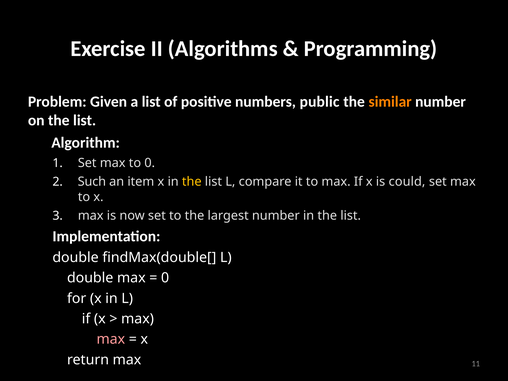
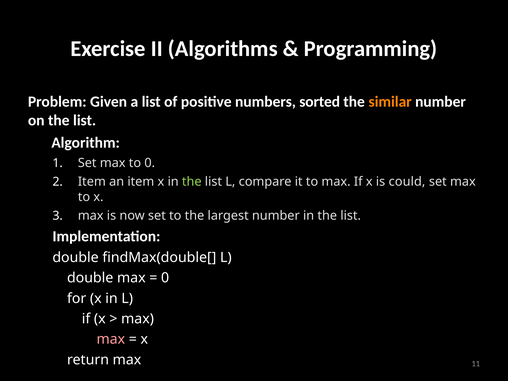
public: public -> sorted (320, 102)
Such: Such -> Item (92, 182)
the colour: yellow -> light green (192, 182)
